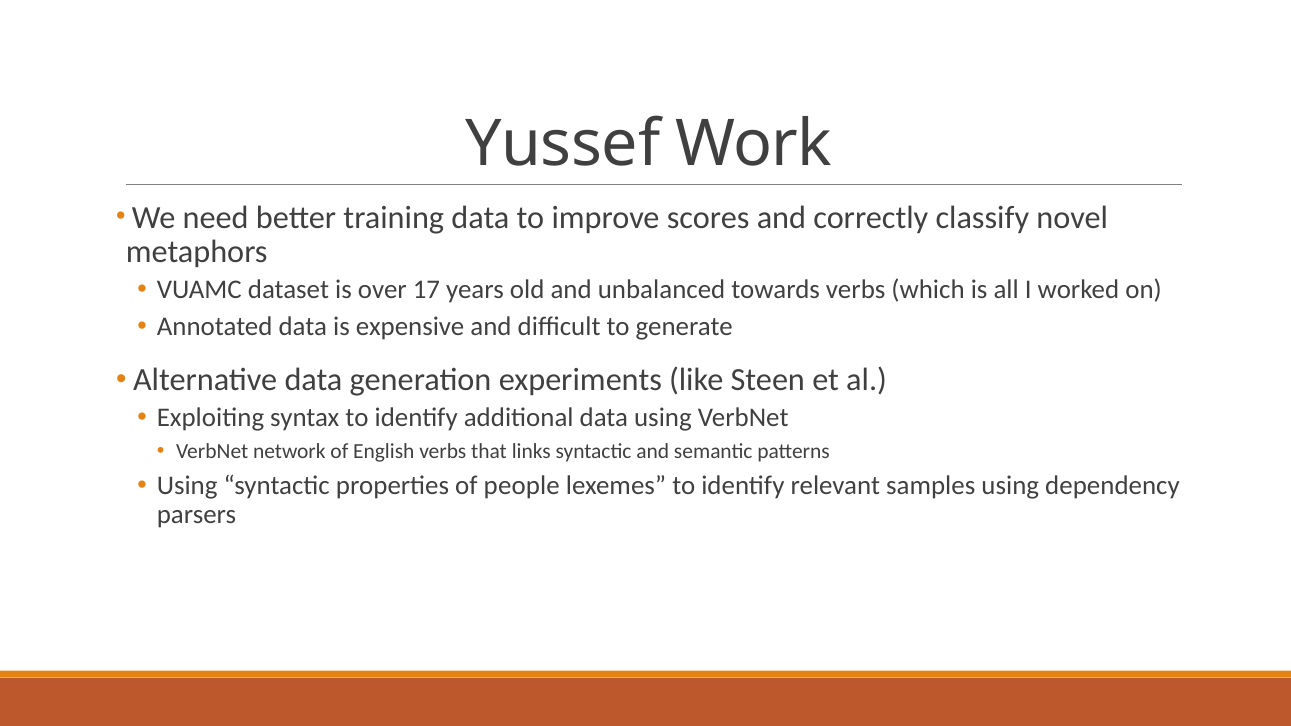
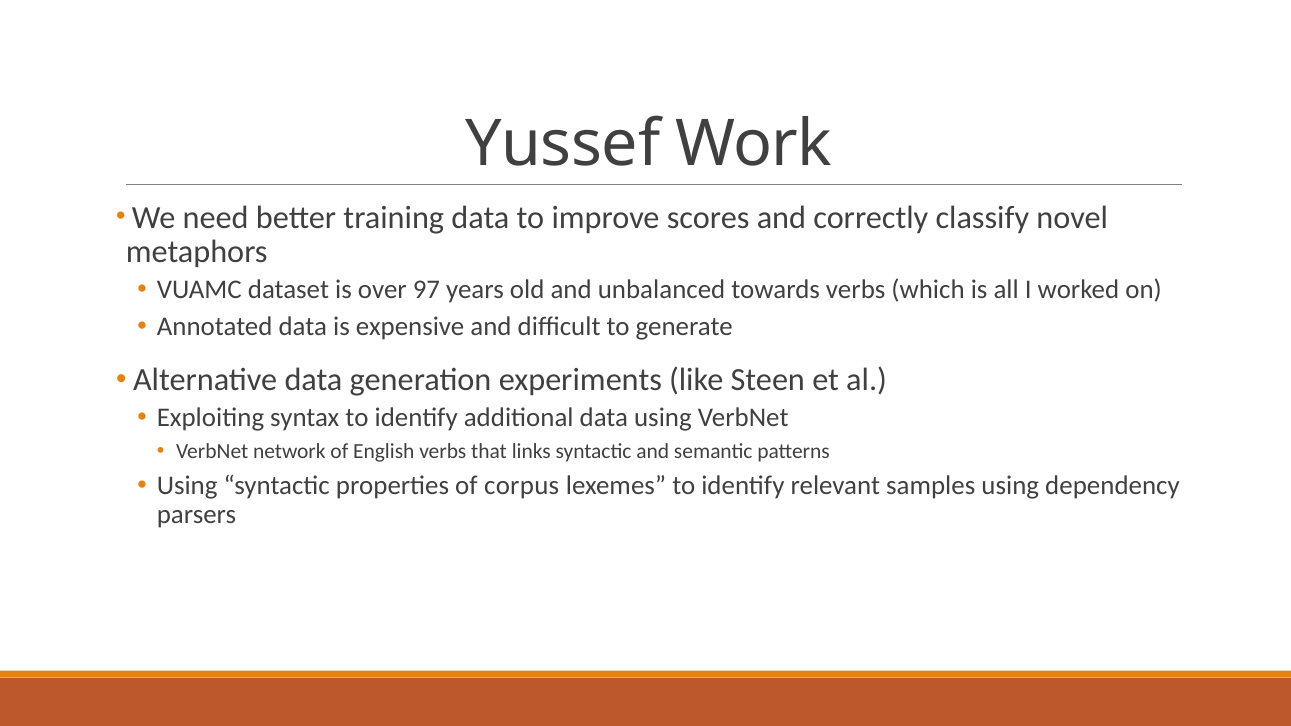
17: 17 -> 97 (426, 290)
people: people -> corpus (522, 486)
